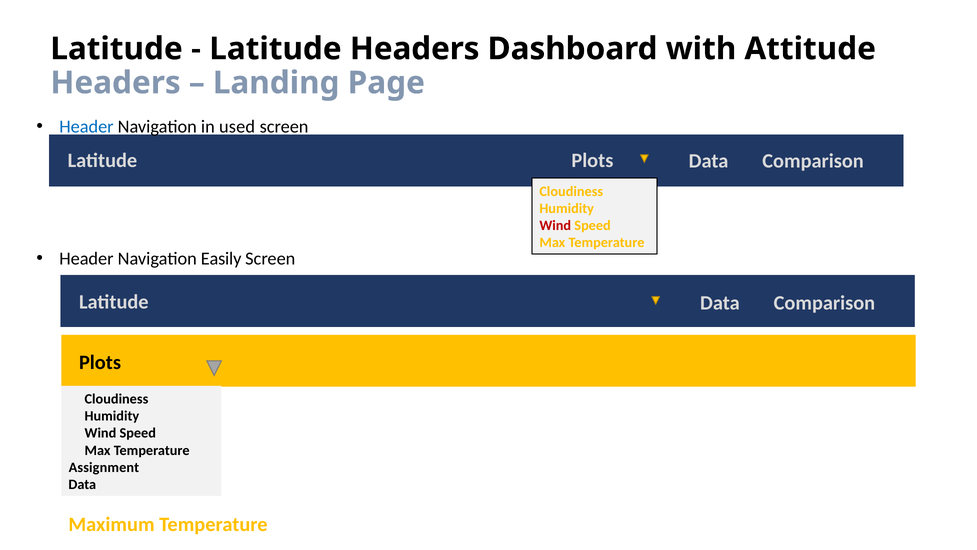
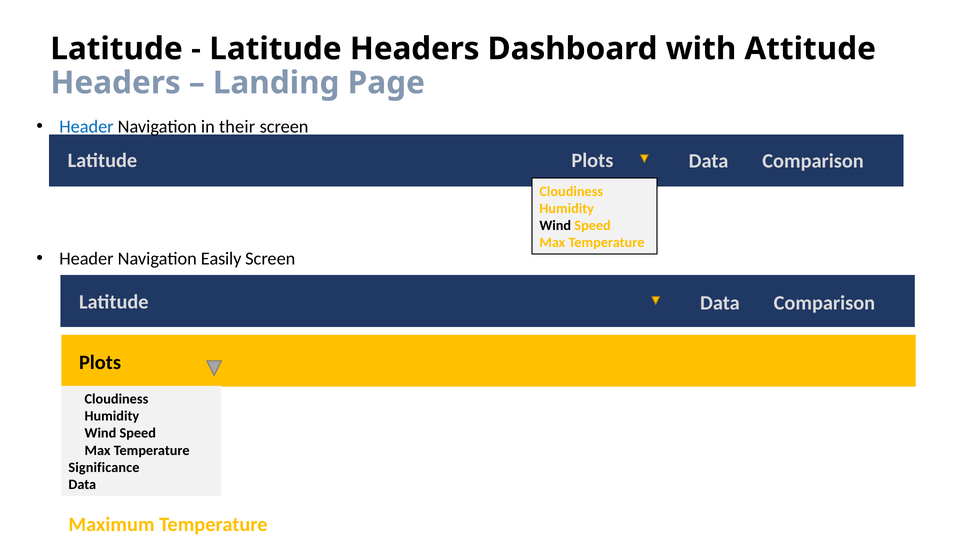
used: used -> their (237, 127)
Wind colour: red -> black (555, 225)
Assignment: Assignment -> Significance (104, 467)
